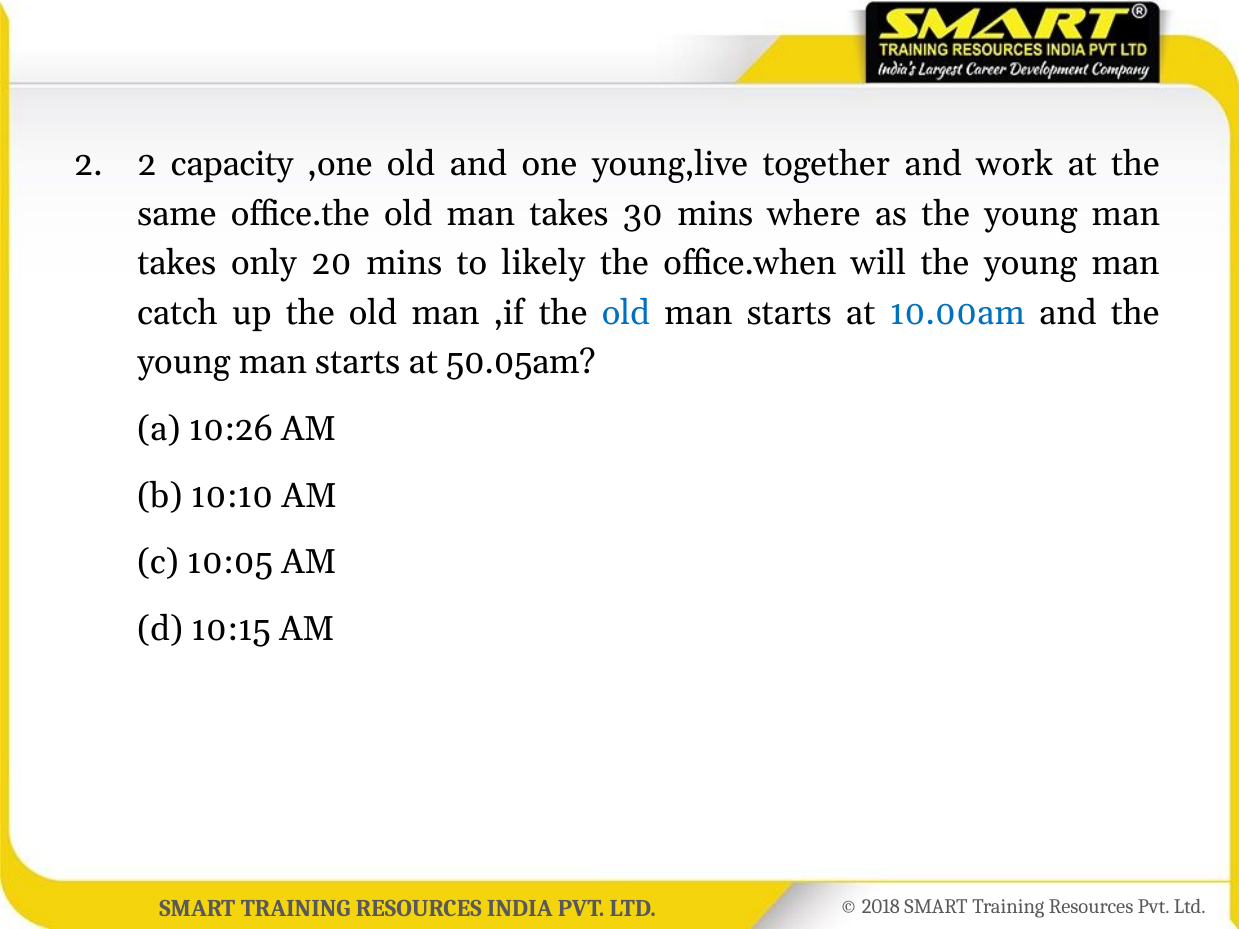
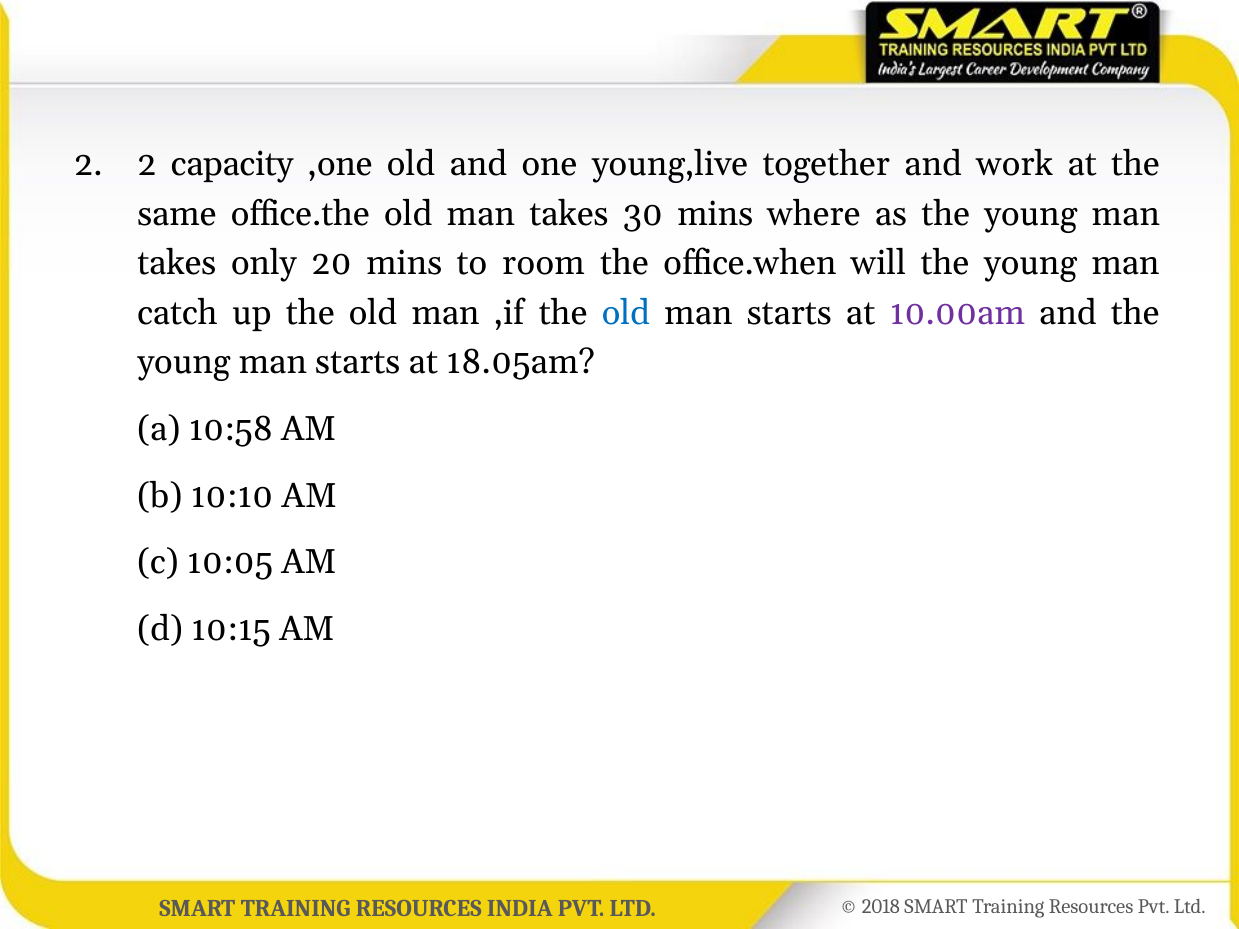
likely: likely -> room (543, 263)
10.00am colour: blue -> purple (957, 313)
50.05am: 50.05am -> 18.05am (521, 363)
10:26: 10:26 -> 10:58 (231, 429)
